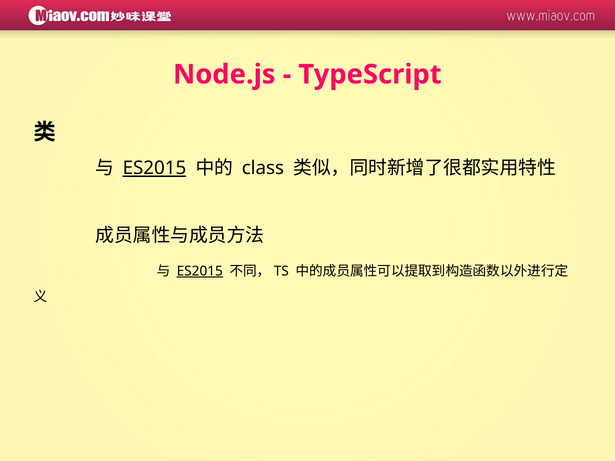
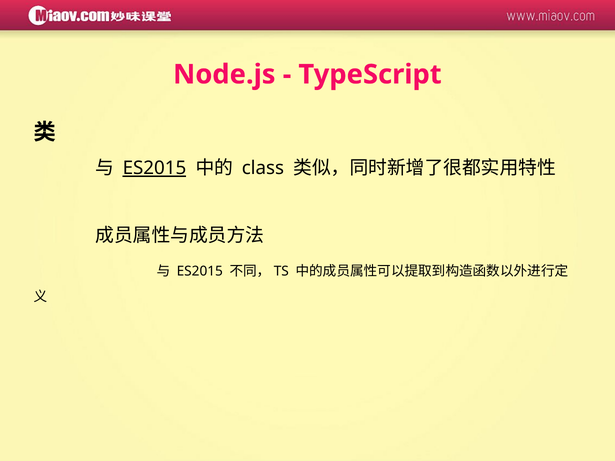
ES2015 underline: present -> none (200, 271)
